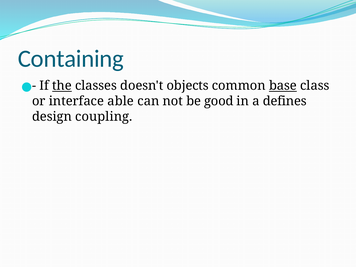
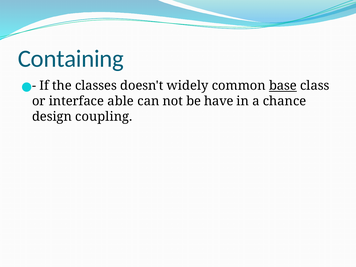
the underline: present -> none (62, 86)
objects: objects -> widely (188, 86)
good: good -> have (219, 101)
defines: defines -> chance (285, 101)
